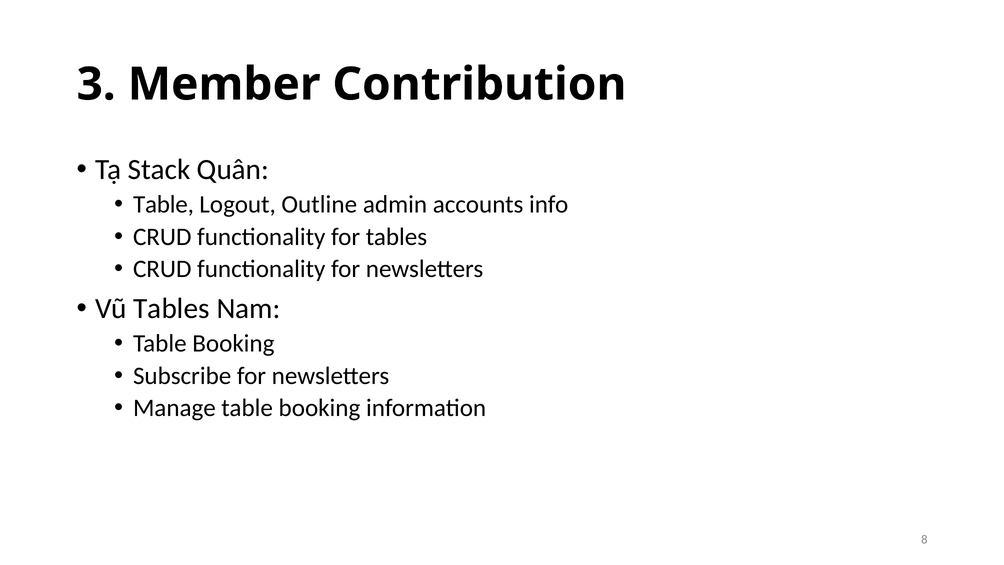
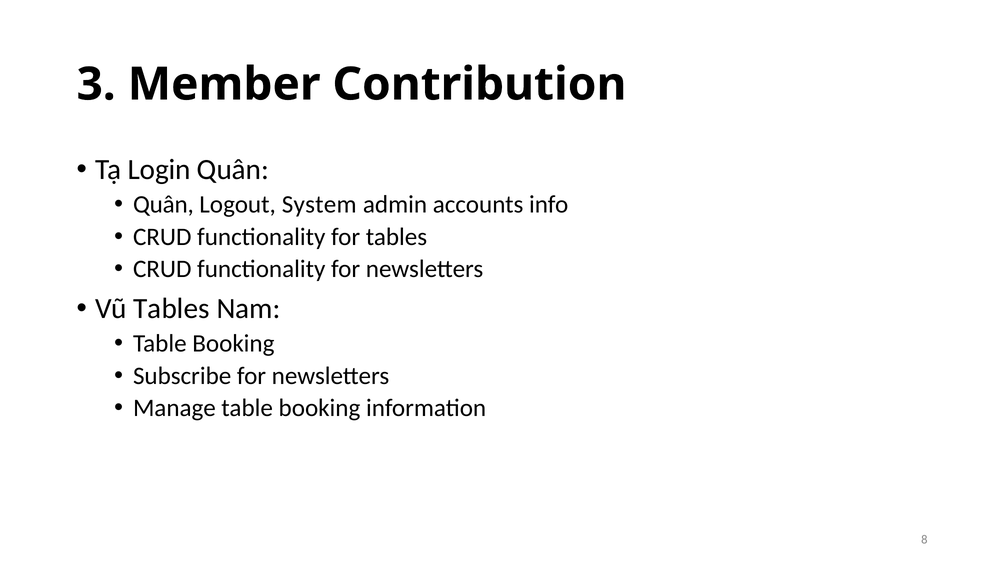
Stack: Stack -> Login (159, 170)
Table: Table -> Quân (163, 204)
Outline: Outline -> System (319, 204)
